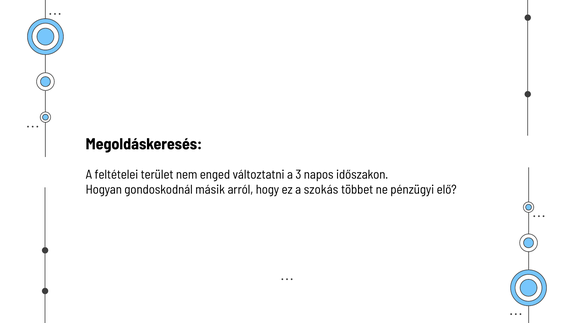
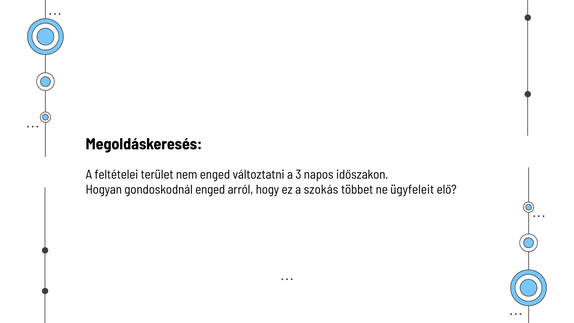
gondoskodnál másik: másik -> enged (210, 190)
pénzügyi: pénzügyi -> ügyfeleit (412, 190)
